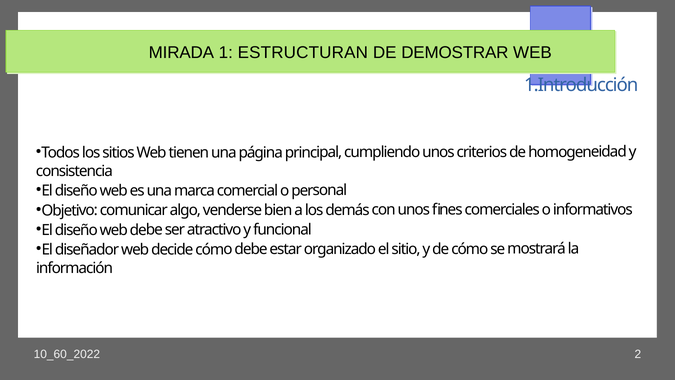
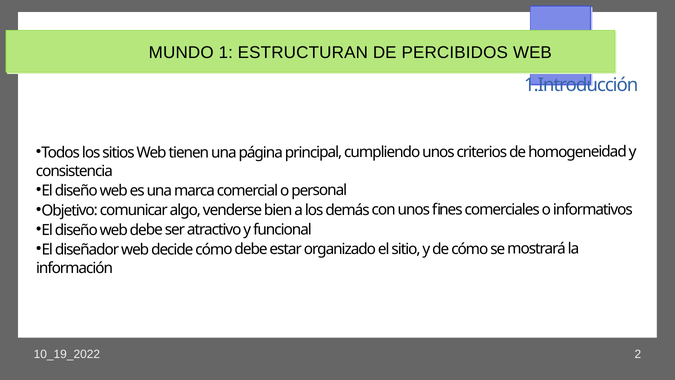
MIRADA: MIRADA -> MUNDO (181, 52)
DEMOSTRAR: DEMOSTRAR -> PERCIBIDOS (455, 52)
10_60_2022: 10_60_2022 -> 10_19_2022 (67, 354)
